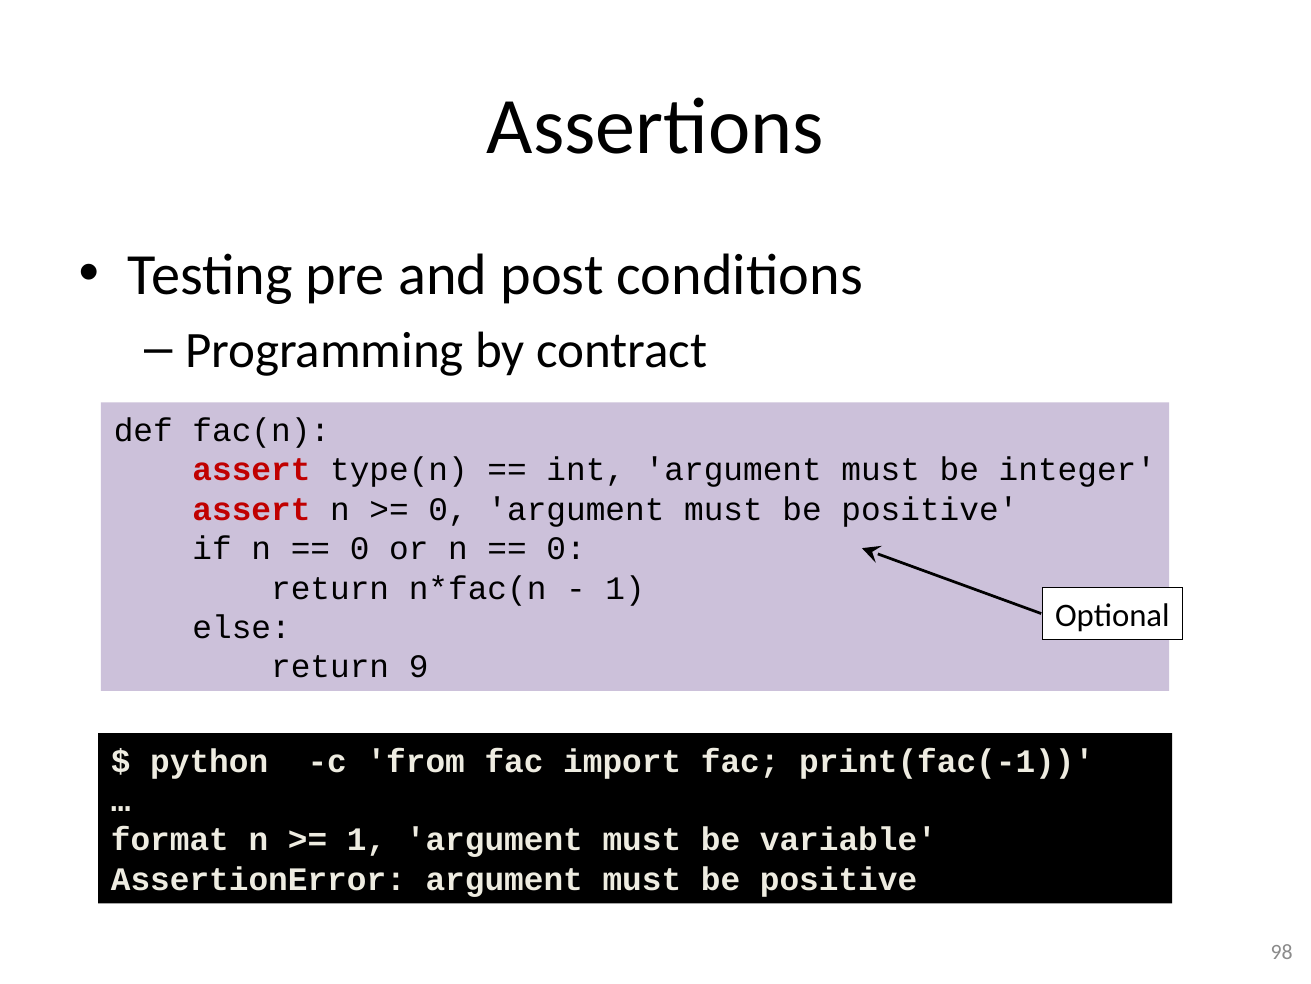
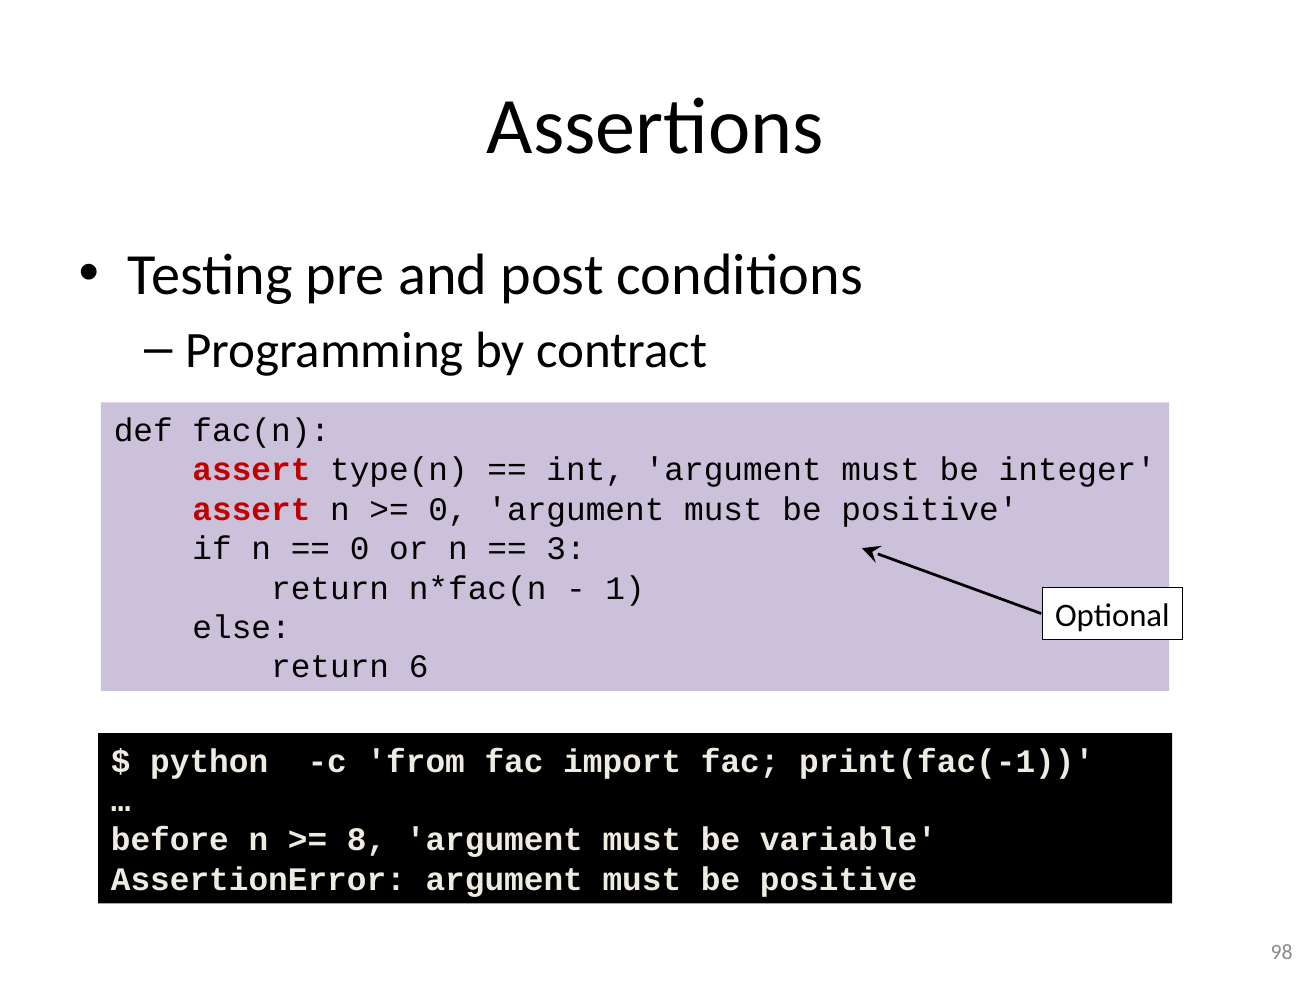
0: 0 -> 3 (566, 548)
9: 9 -> 6 (419, 666)
format: format -> before (170, 840)
1: 1 -> 8 (367, 840)
